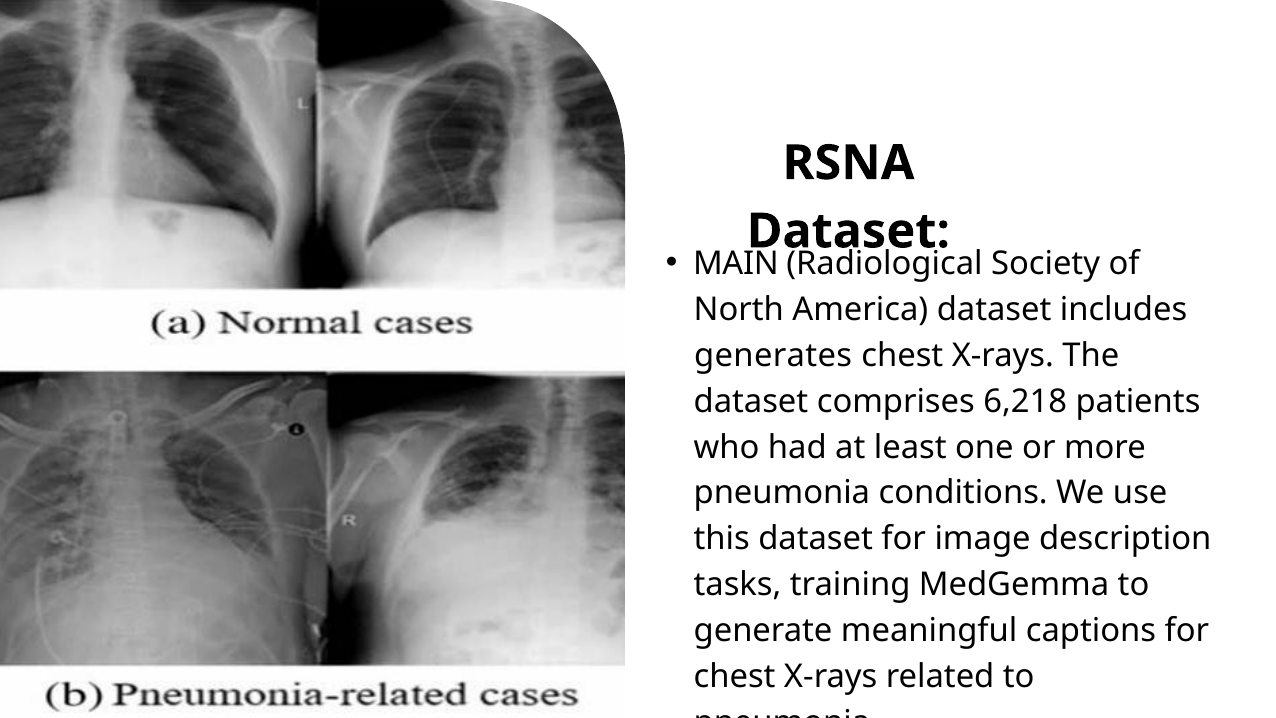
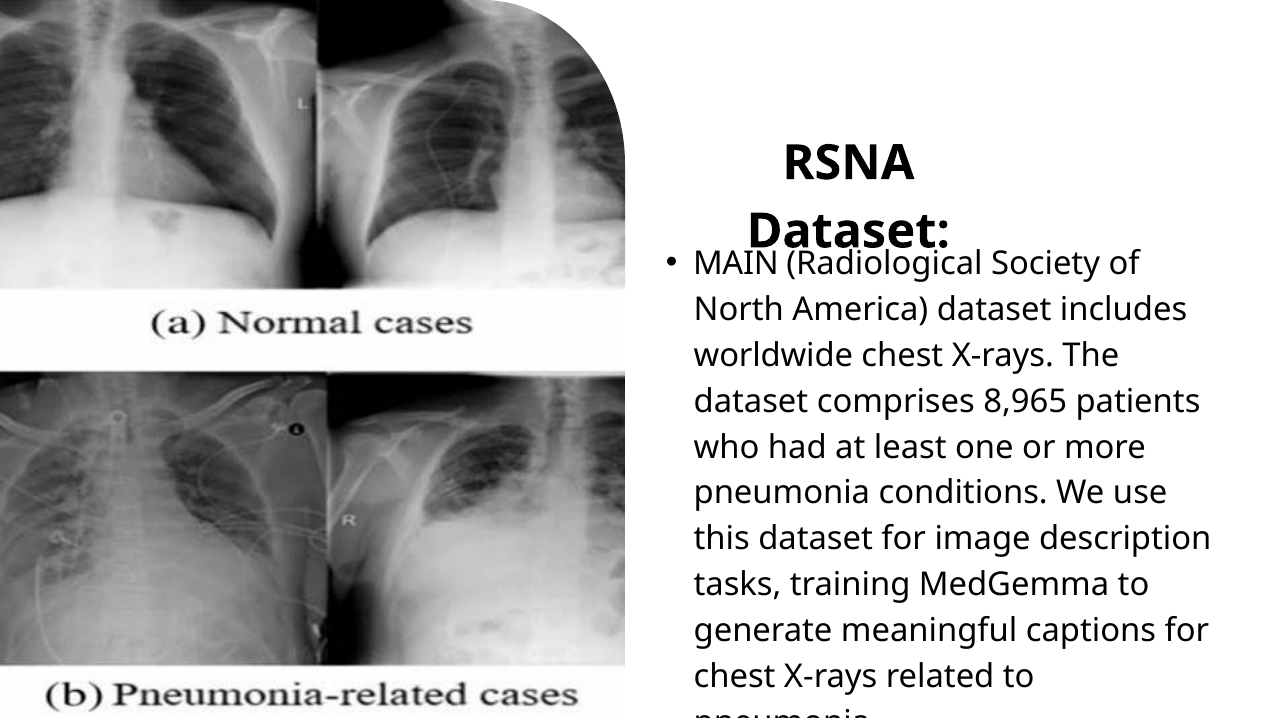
generates: generates -> worldwide (773, 355)
6,218: 6,218 -> 8,965 (1025, 401)
